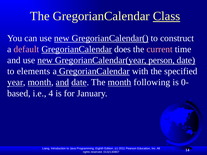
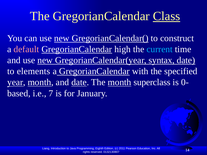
does: does -> high (123, 49)
current colour: pink -> light blue (160, 49)
person: person -> syntax (162, 60)
and underline: present -> none (62, 82)
following: following -> superclass (152, 82)
4: 4 -> 7 (51, 93)
